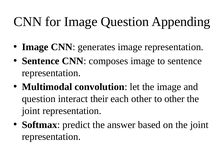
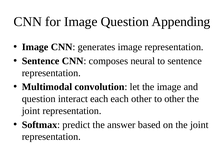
composes image: image -> neural (143, 61)
interact their: their -> each (99, 99)
